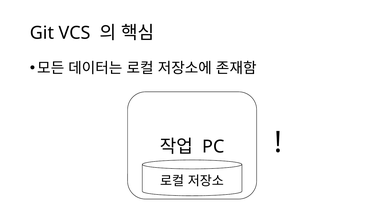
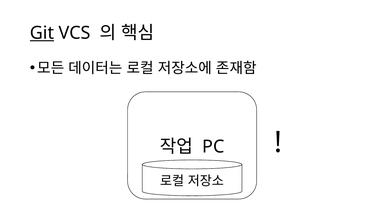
Git underline: none -> present (42, 33)
